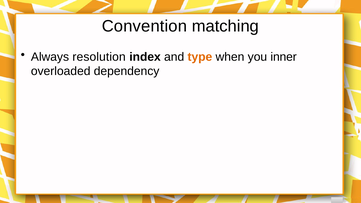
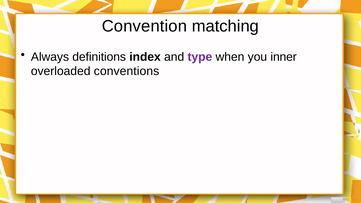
resolution: resolution -> definitions (99, 57)
type colour: orange -> purple (200, 57)
dependency: dependency -> conventions (127, 71)
